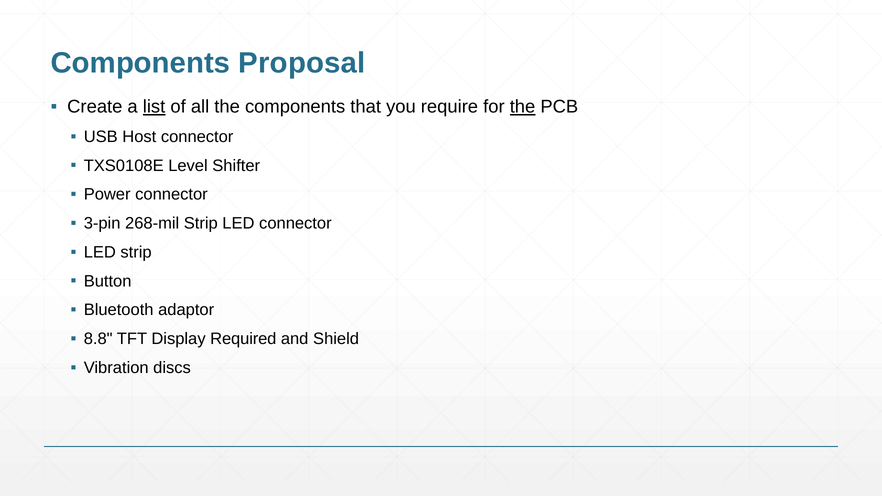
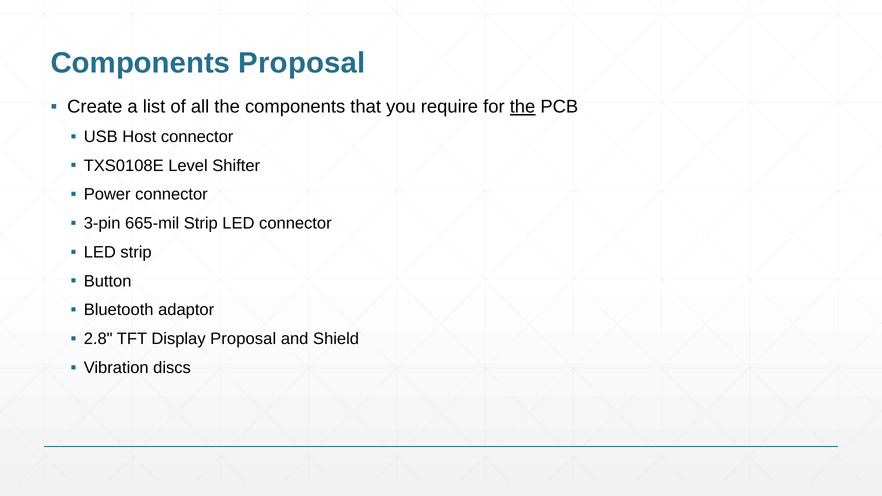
list underline: present -> none (154, 107)
268-mil: 268-mil -> 665-mil (152, 223)
8.8: 8.8 -> 2.8 (98, 339)
Display Required: Required -> Proposal (243, 339)
